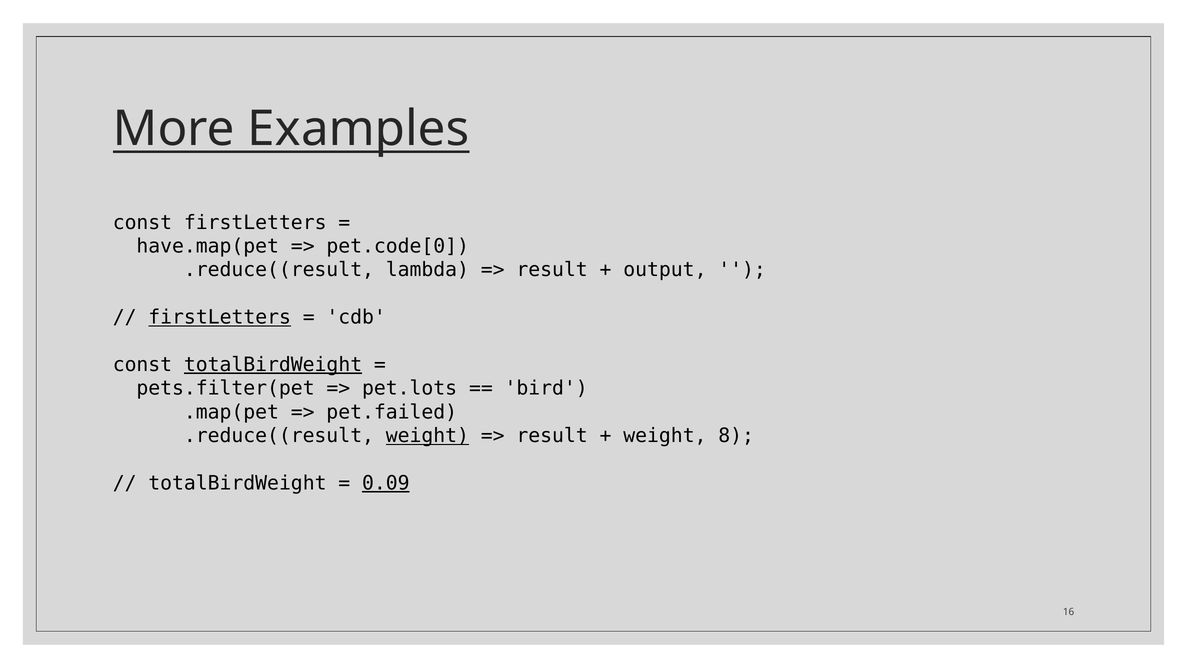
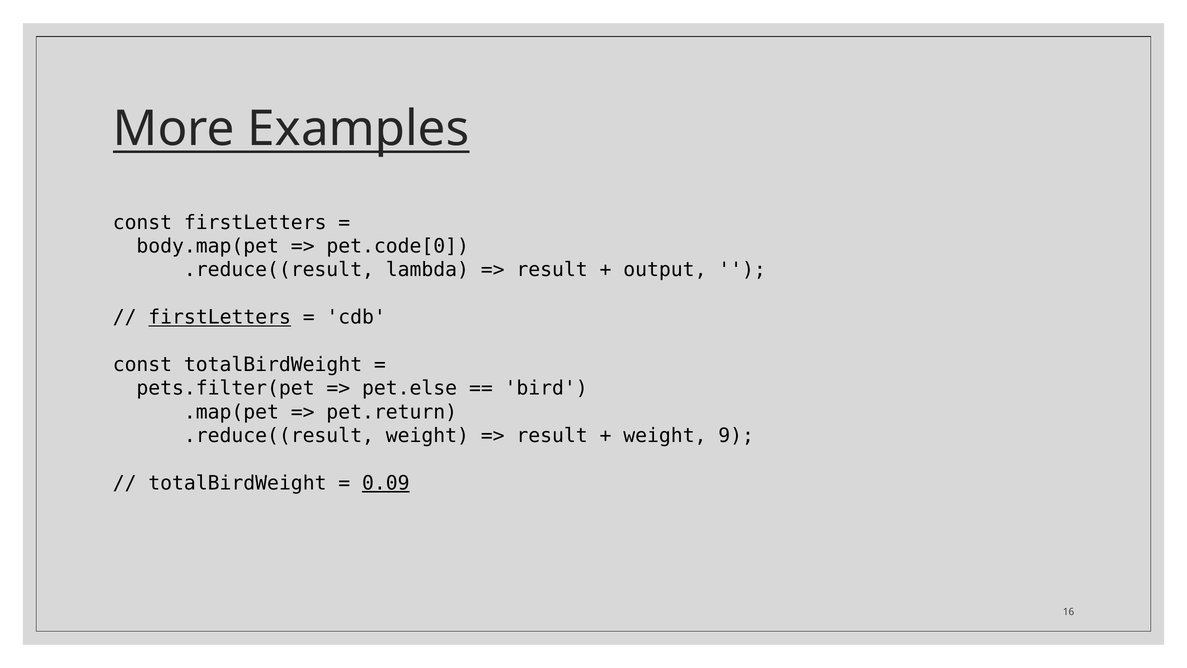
have.map(pet: have.map(pet -> body.map(pet (208, 246)
totalBirdWeight underline: present -> none (273, 365)
pet.lots: pet.lots -> pet.else (410, 388)
pet.failed: pet.failed -> pet.return (392, 412)
weight underline: present -> none (427, 436)
8: 8 -> 9 (736, 436)
